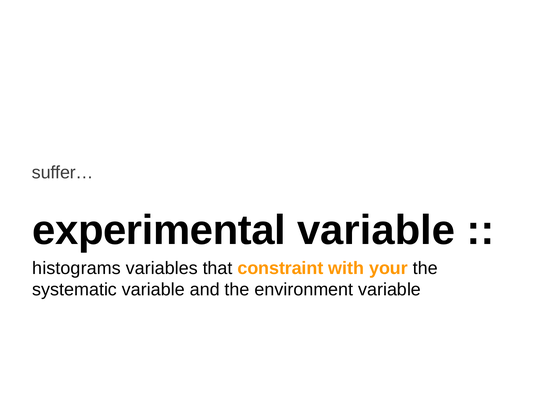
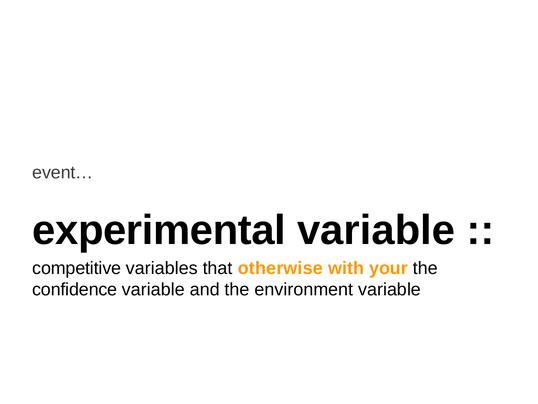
suffer…: suffer… -> event… (63, 172)
histograms: histograms -> competitive (77, 268)
constraint: constraint -> otherwise (280, 268)
systematic: systematic -> confidence (75, 289)
